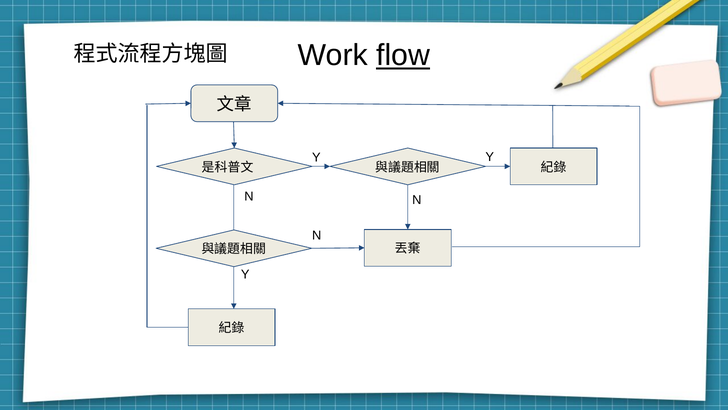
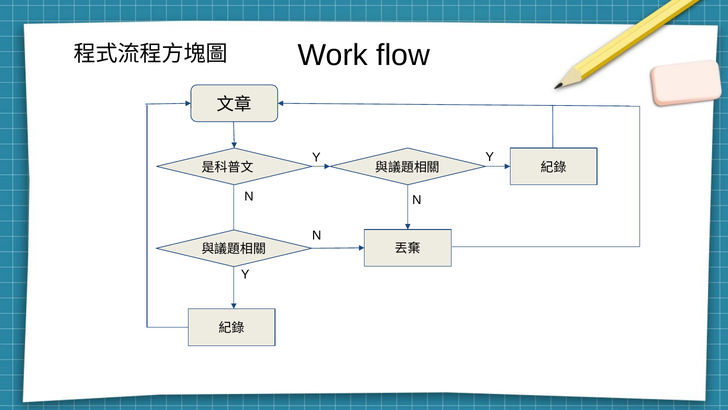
flow underline: present -> none (403, 55)
